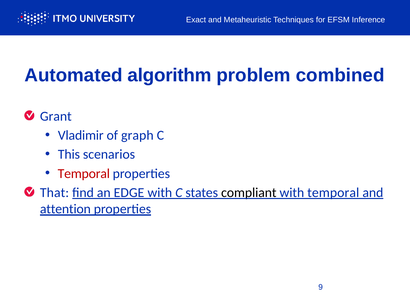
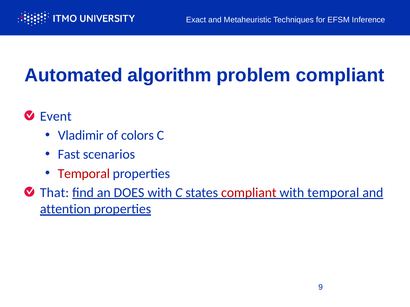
problem combined: combined -> compliant (340, 75)
Grant: Grant -> Event (56, 116)
graph: graph -> colors (137, 136)
This: This -> Fast (69, 155)
EDGE: EDGE -> DOES (129, 193)
compliant colour: black -> red (249, 193)
